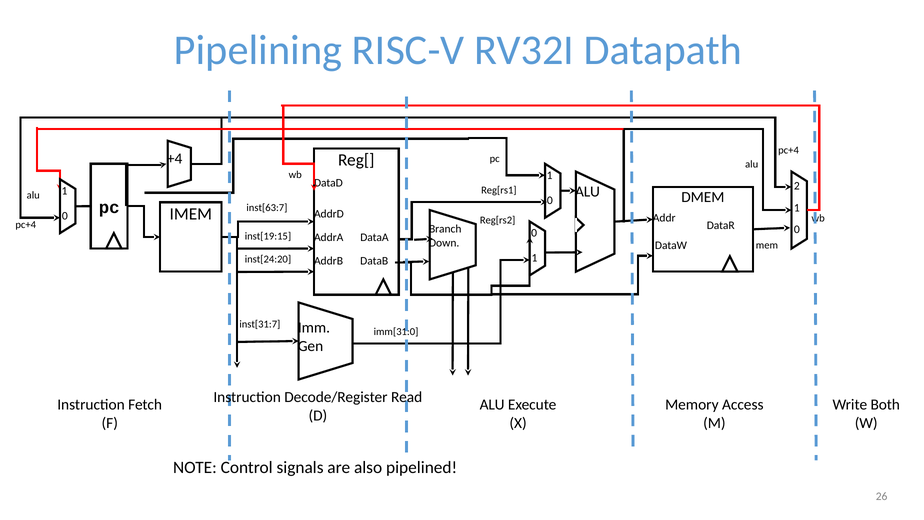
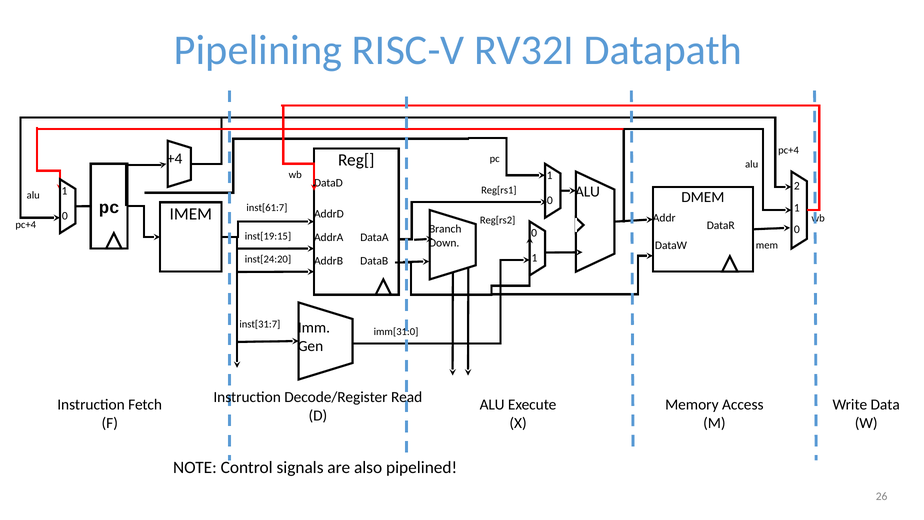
inst[63:7: inst[63:7 -> inst[61:7 (267, 208)
Both: Both -> Data (885, 405)
